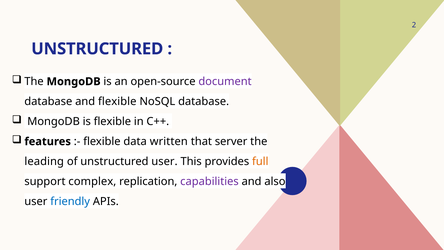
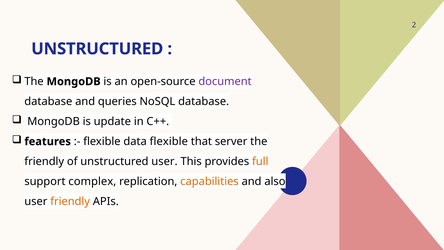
and flexible: flexible -> queries (117, 101)
is flexible: flexible -> update (112, 121)
data written: written -> flexible (169, 141)
leading: leading -> friendly (44, 161)
capabilities colour: purple -> orange (209, 181)
friendly colour: blue -> orange (70, 201)
